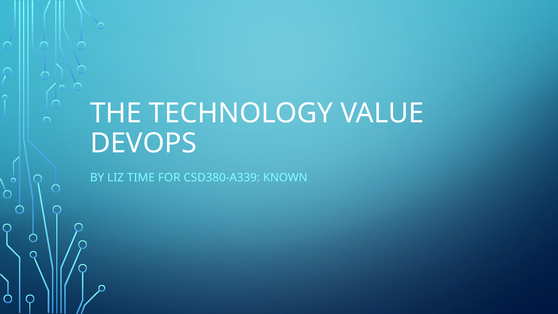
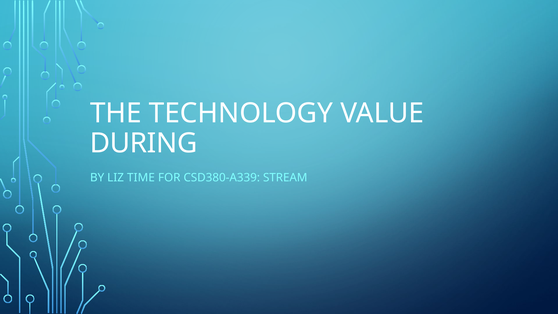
DEVOPS: DEVOPS -> DURING (144, 143)
KNOWN: KNOWN -> STREAM (285, 178)
